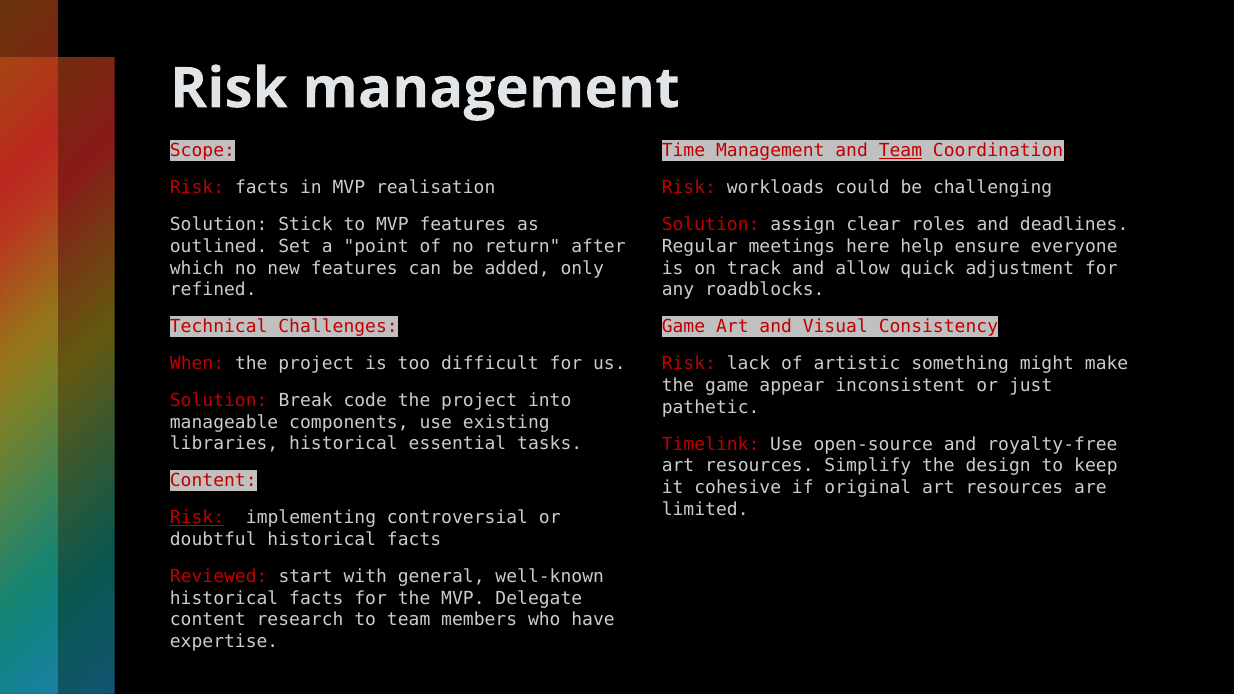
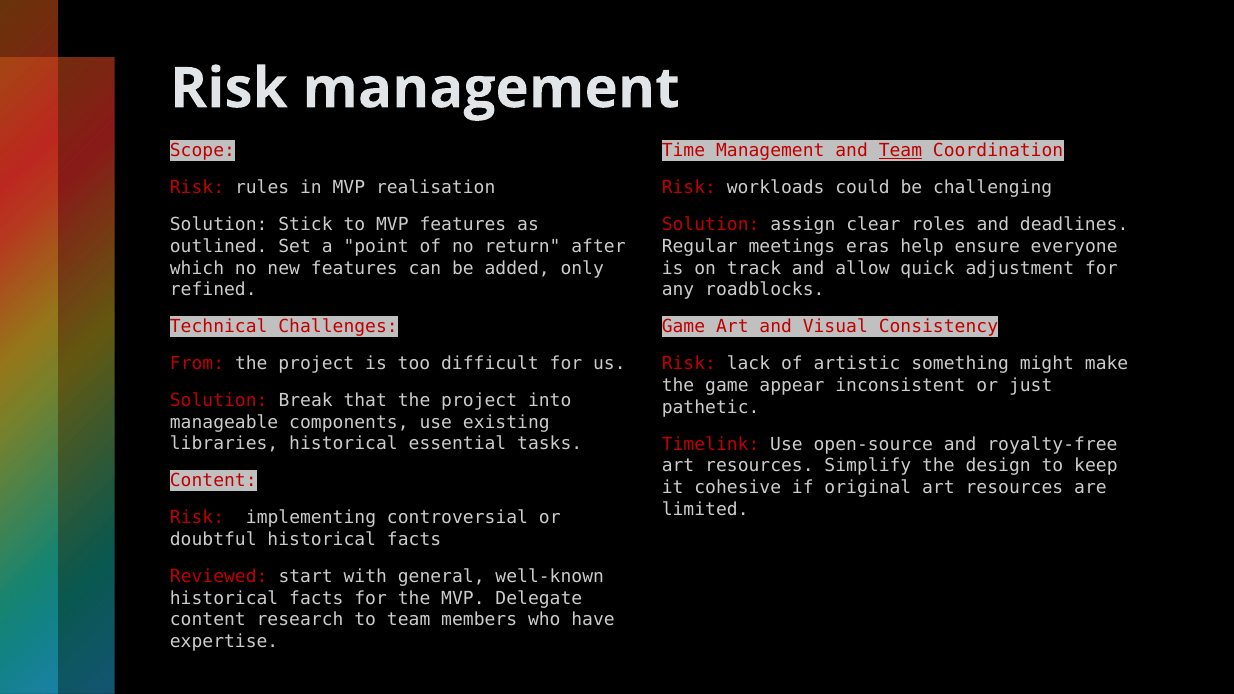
Risk facts: facts -> rules (262, 188)
here: here -> eras (868, 247)
When: When -> From (197, 364)
code: code -> that (365, 401)
Risk underline: present -> none (197, 518)
